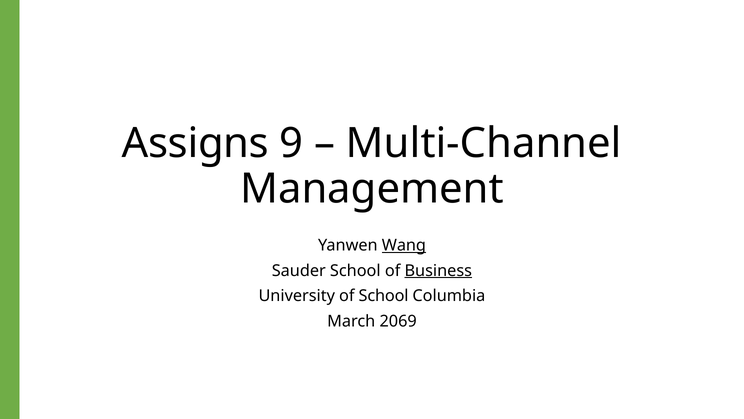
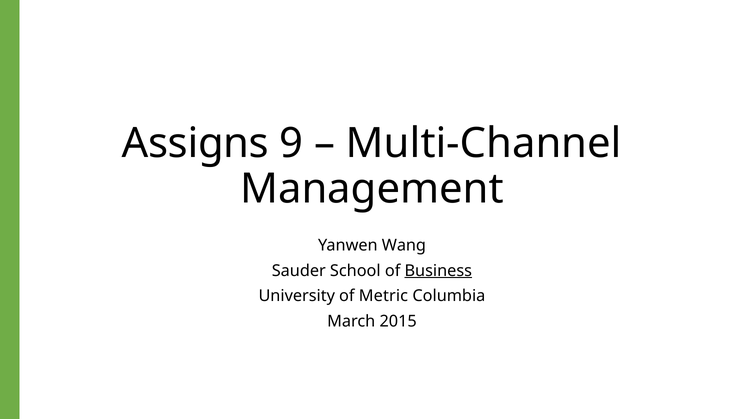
Wang underline: present -> none (404, 245)
of School: School -> Metric (383, 296)
2069: 2069 -> 2015 (398, 321)
